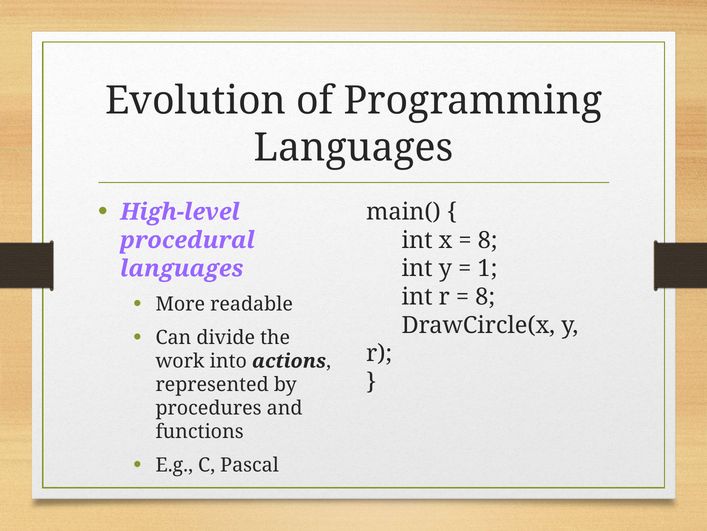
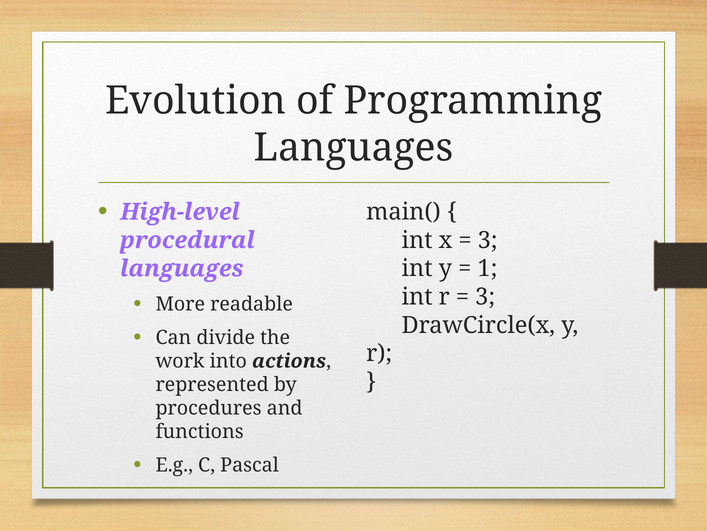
8: 8 -> 3 (488, 240)
8: 8 -> 3 (485, 296)
